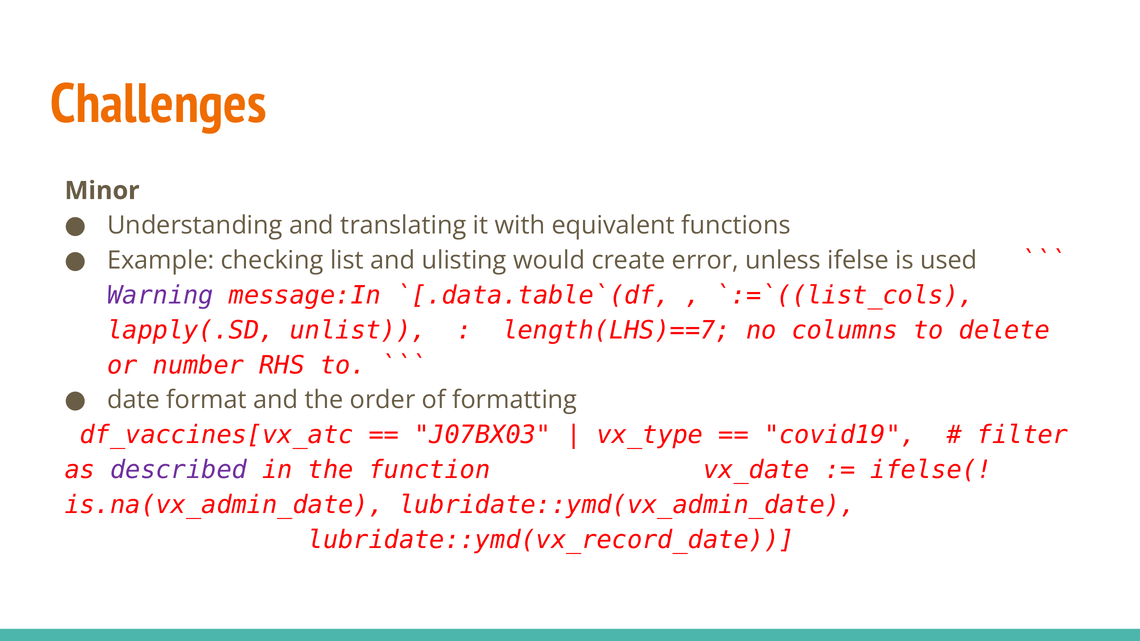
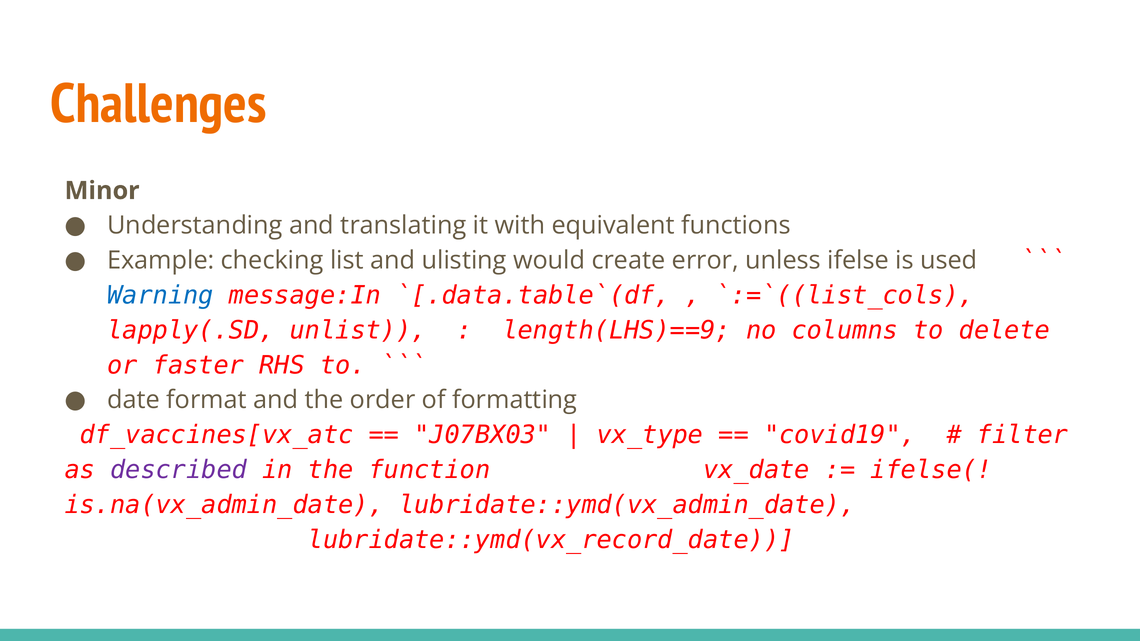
Warning colour: purple -> blue (160, 296)
length(LHS)==7: length(LHS)==7 -> length(LHS)==9 (617, 330)
number: number -> faster (198, 365)
